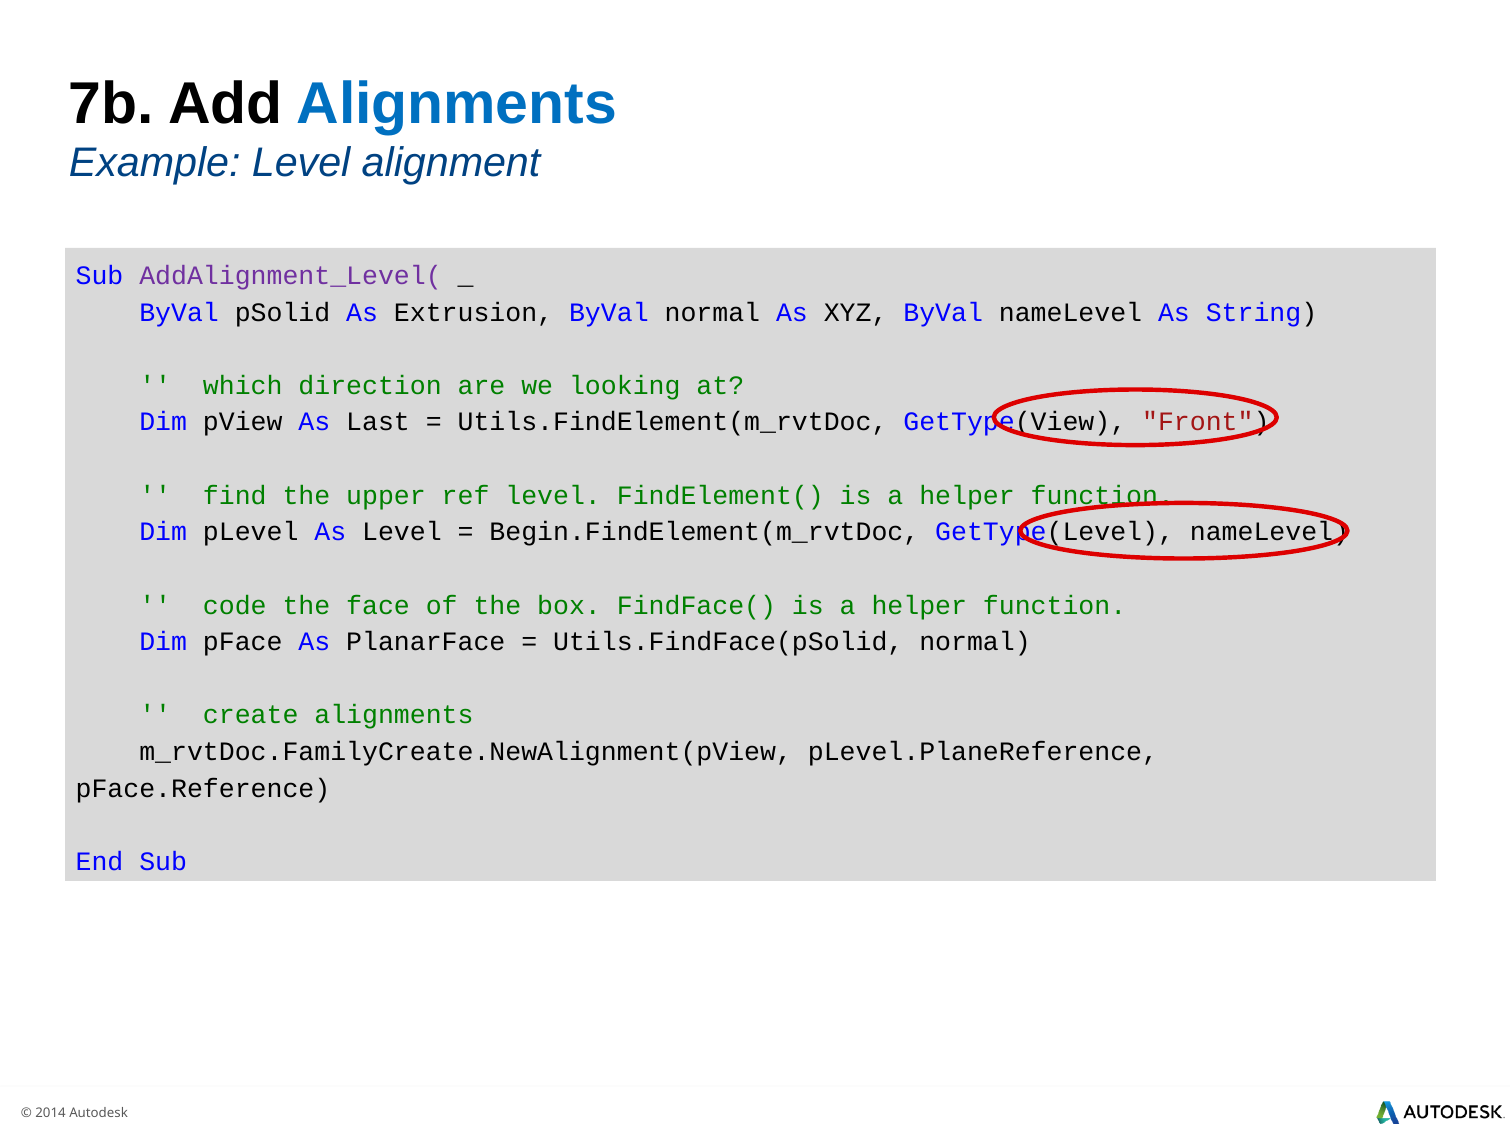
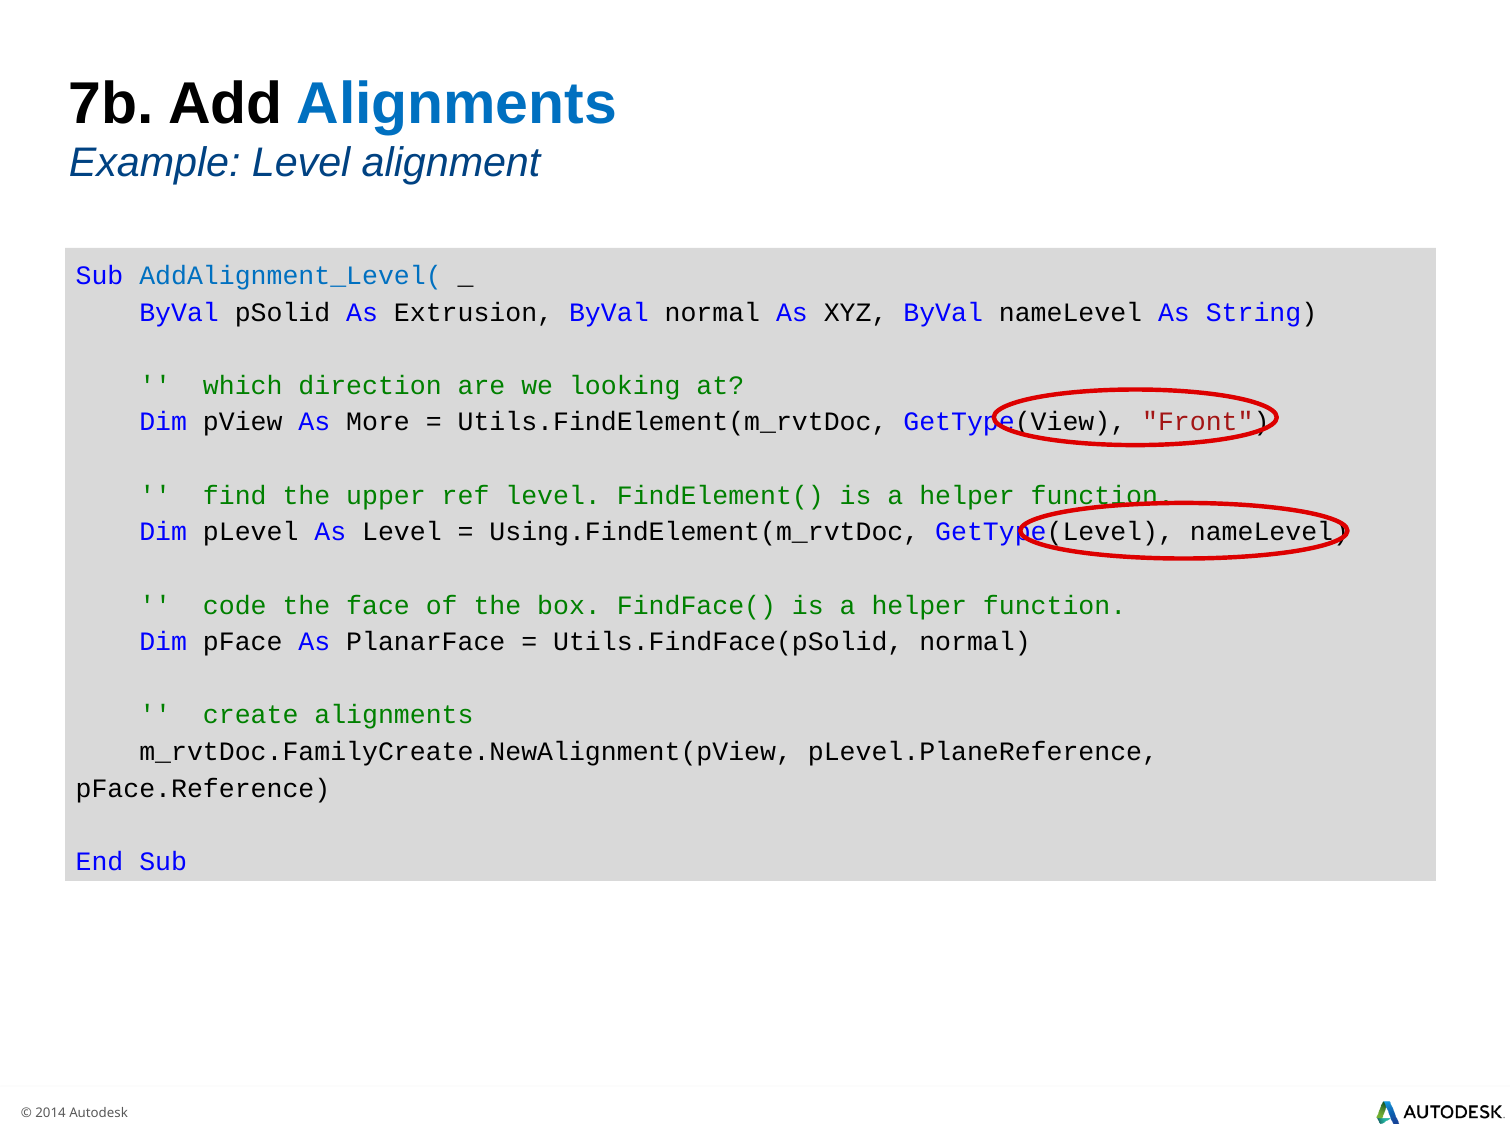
AddAlignment_Level( colour: purple -> blue (291, 276)
Last: Last -> More (378, 422)
Begin.FindElement(m_rvtDoc: Begin.FindElement(m_rvtDoc -> Using.FindElement(m_rvtDoc (704, 532)
